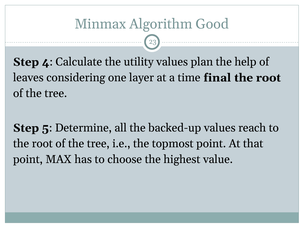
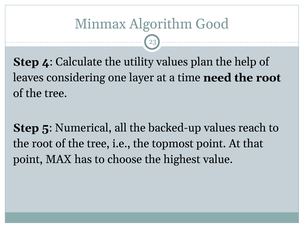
final: final -> need (217, 78)
Determine: Determine -> Numerical (83, 128)
